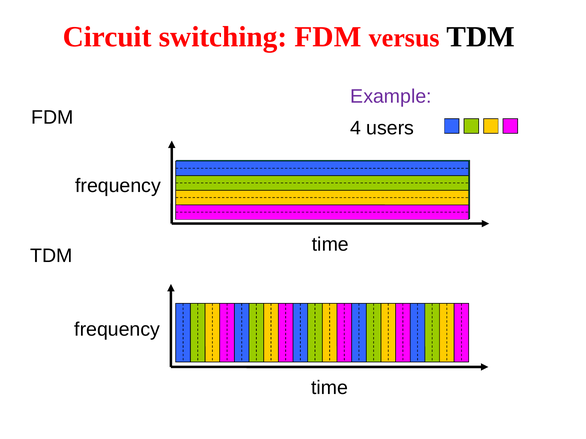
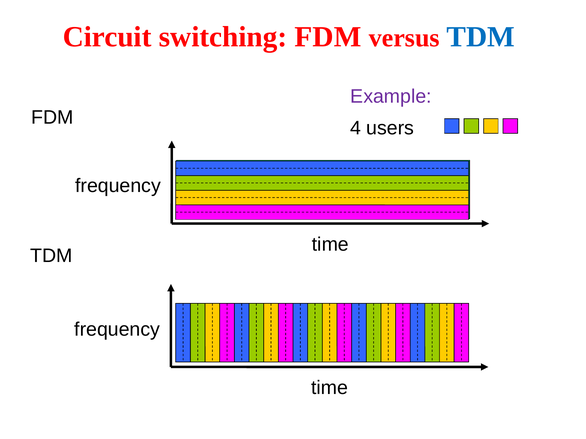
TDM colour: black -> blue (481, 37)
